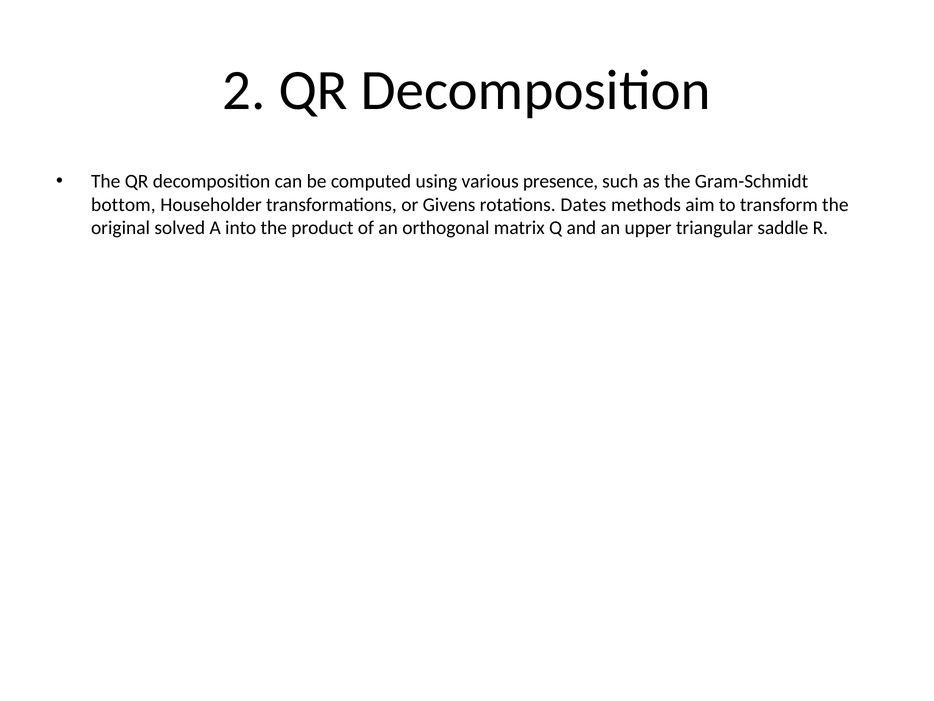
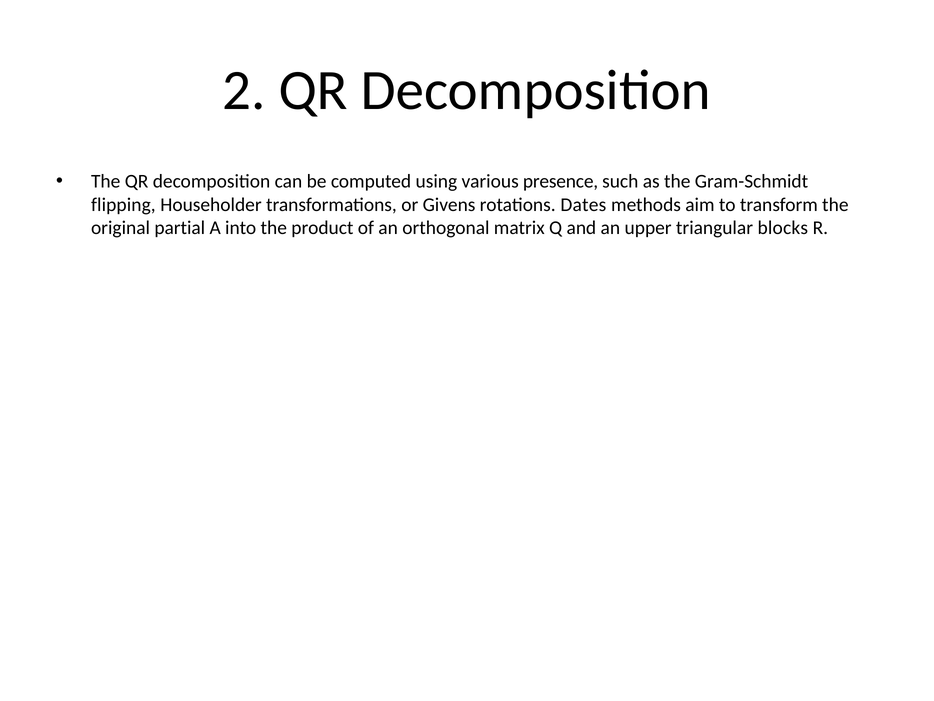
bottom: bottom -> flipping (123, 205)
solved: solved -> partial (180, 228)
saddle: saddle -> blocks (783, 228)
